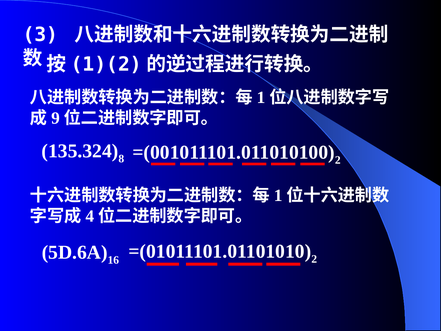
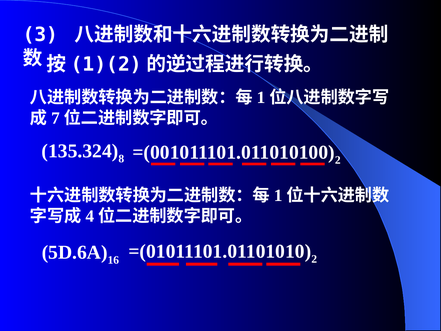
9: 9 -> 7 (55, 118)
